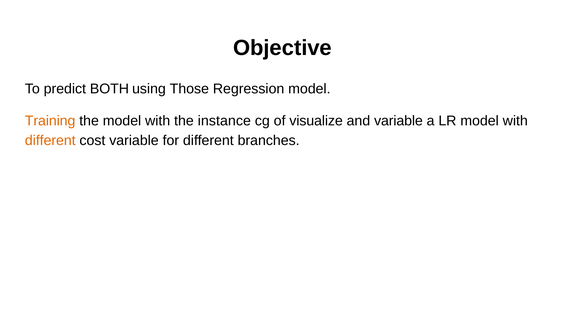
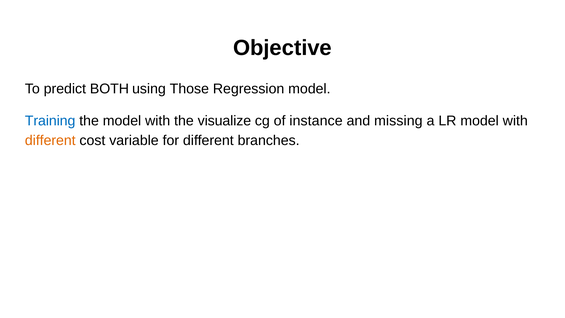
Training colour: orange -> blue (50, 121)
instance: instance -> visualize (224, 121)
visualize: visualize -> instance (316, 121)
and variable: variable -> missing (398, 121)
